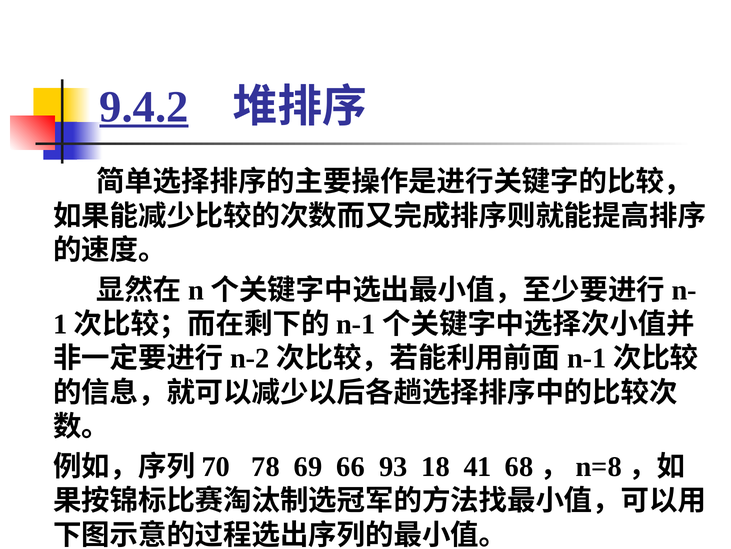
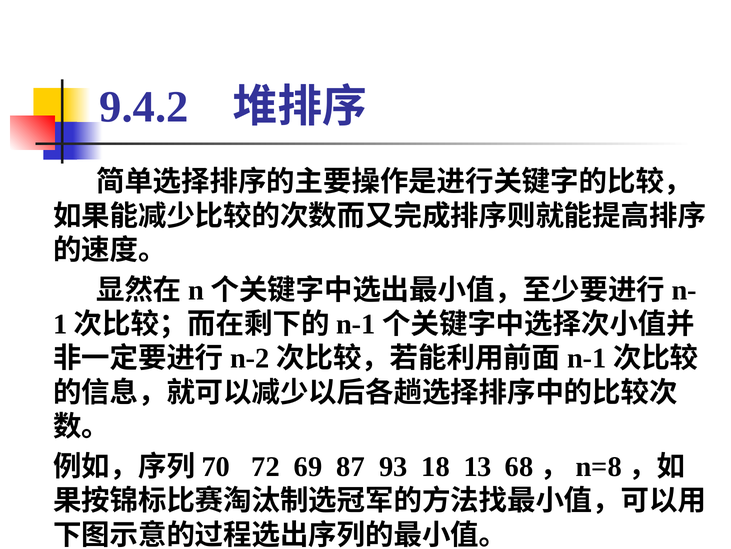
9.4.2 underline: present -> none (144, 107)
78: 78 -> 72 (266, 466)
66: 66 -> 87 (351, 466)
41: 41 -> 13 (478, 466)
